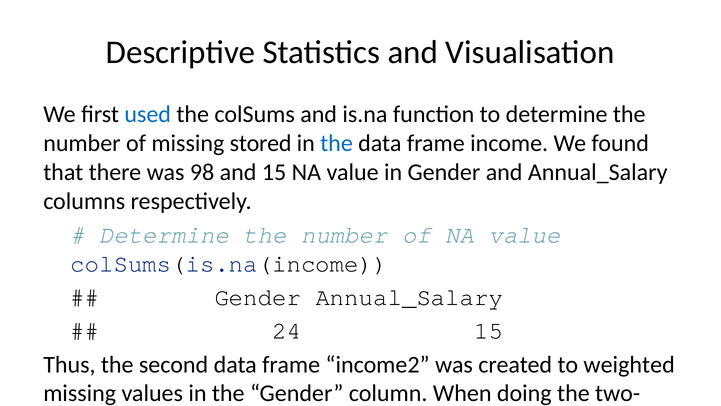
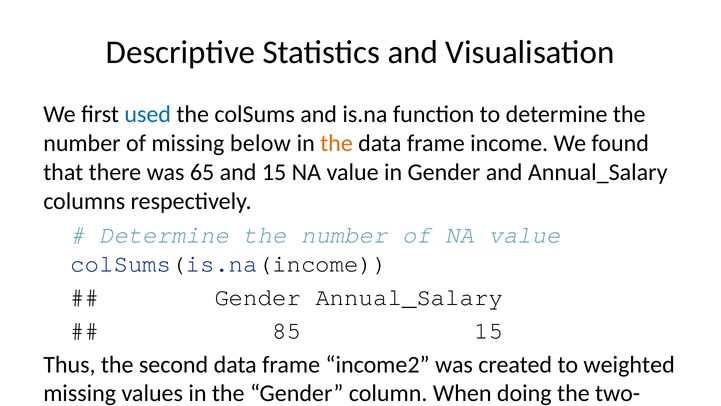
stored: stored -> below (260, 143)
the colour: blue -> orange (337, 143)
98: 98 -> 65 (202, 172)
24: 24 -> 85 (287, 331)
